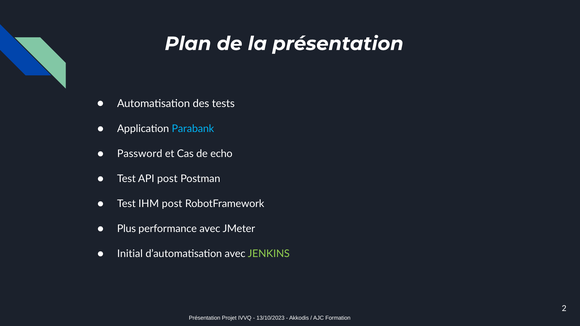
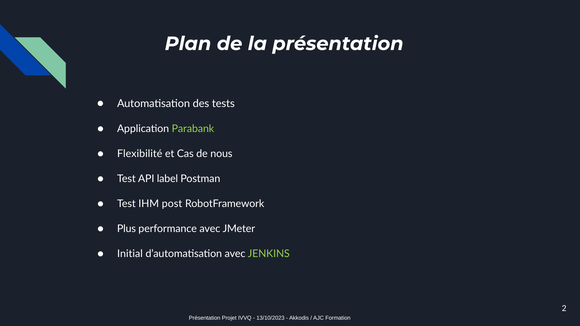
Parabank colour: light blue -> light green (193, 129)
Password: Password -> Flexibilité (140, 154)
echo: echo -> nous (221, 154)
API post: post -> label (167, 179)
